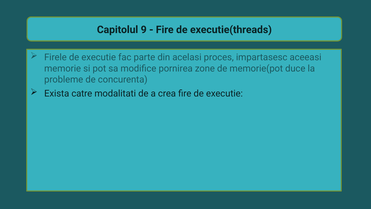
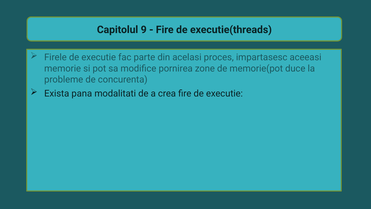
catre: catre -> pana (82, 93)
